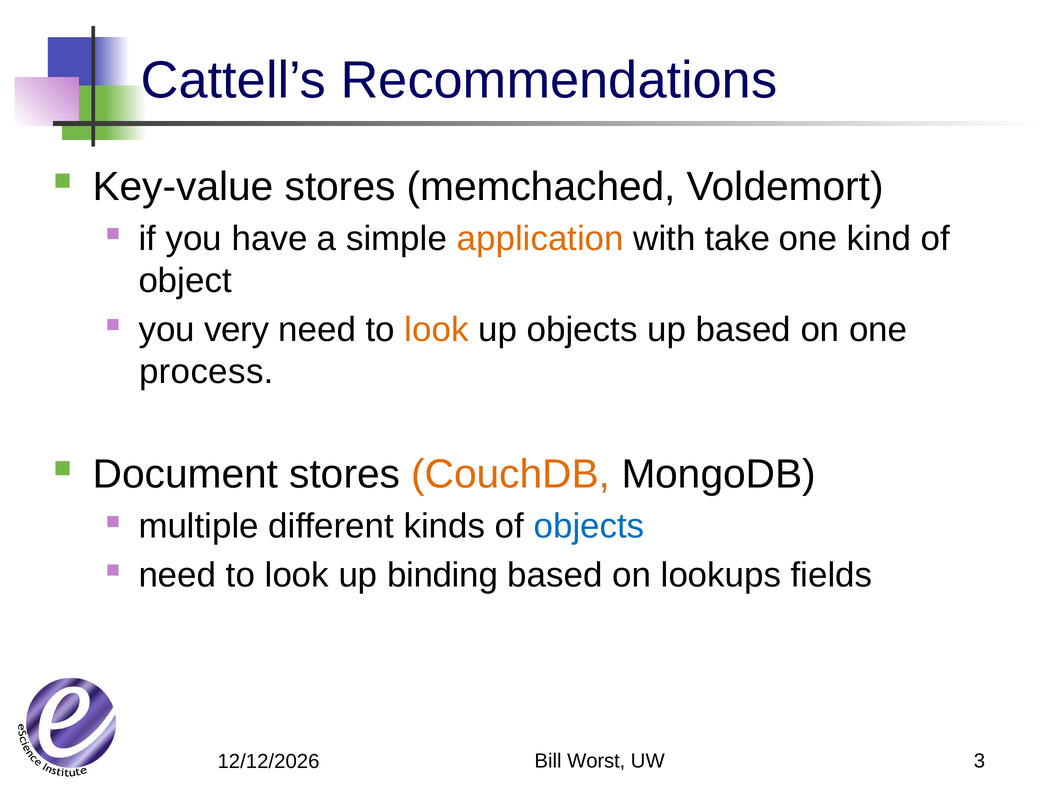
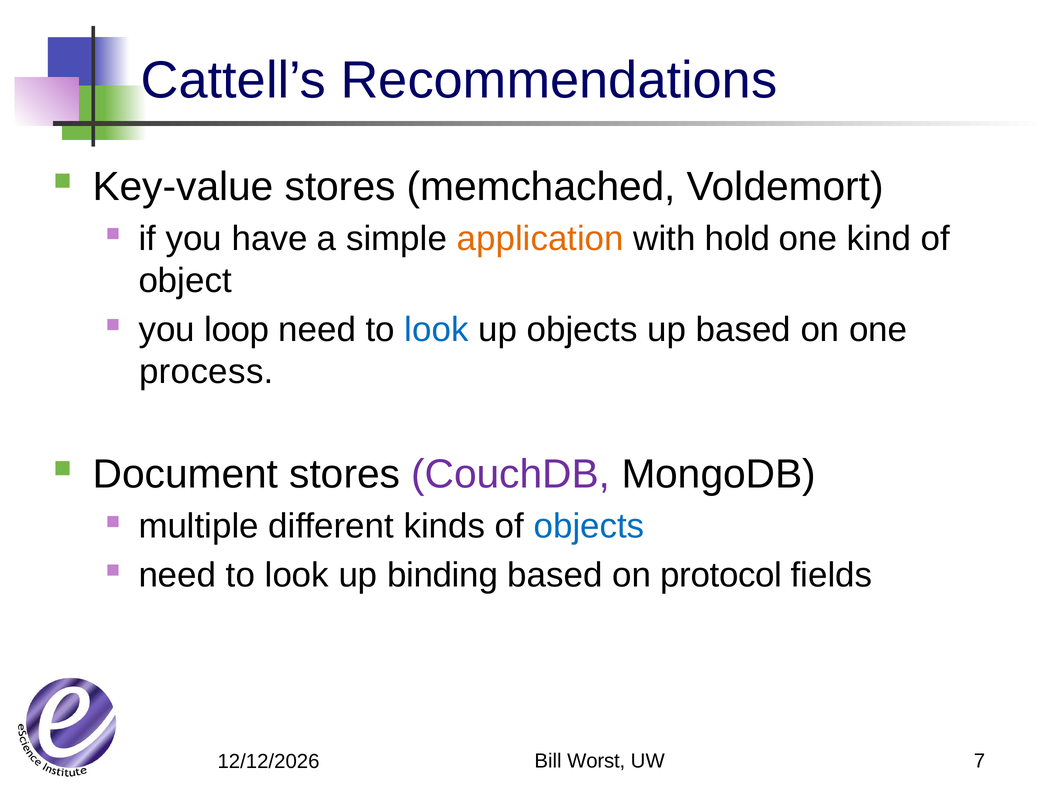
take: take -> hold (737, 239)
very: very -> loop (237, 330)
look colour: orange -> blue (437, 330)
CouchDB colour: orange -> purple (511, 474)
lookups: lookups -> protocol (721, 575)
3: 3 -> 7 (979, 761)
